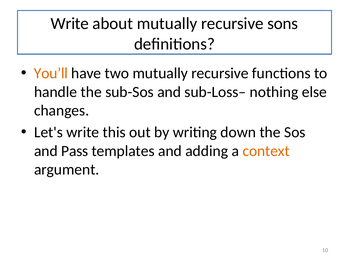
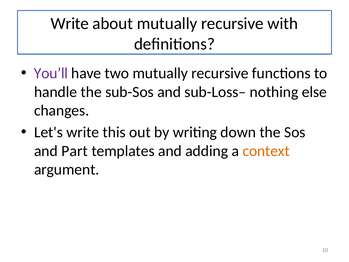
sons: sons -> with (283, 24)
You’ll colour: orange -> purple (51, 73)
Pass: Pass -> Part (75, 151)
